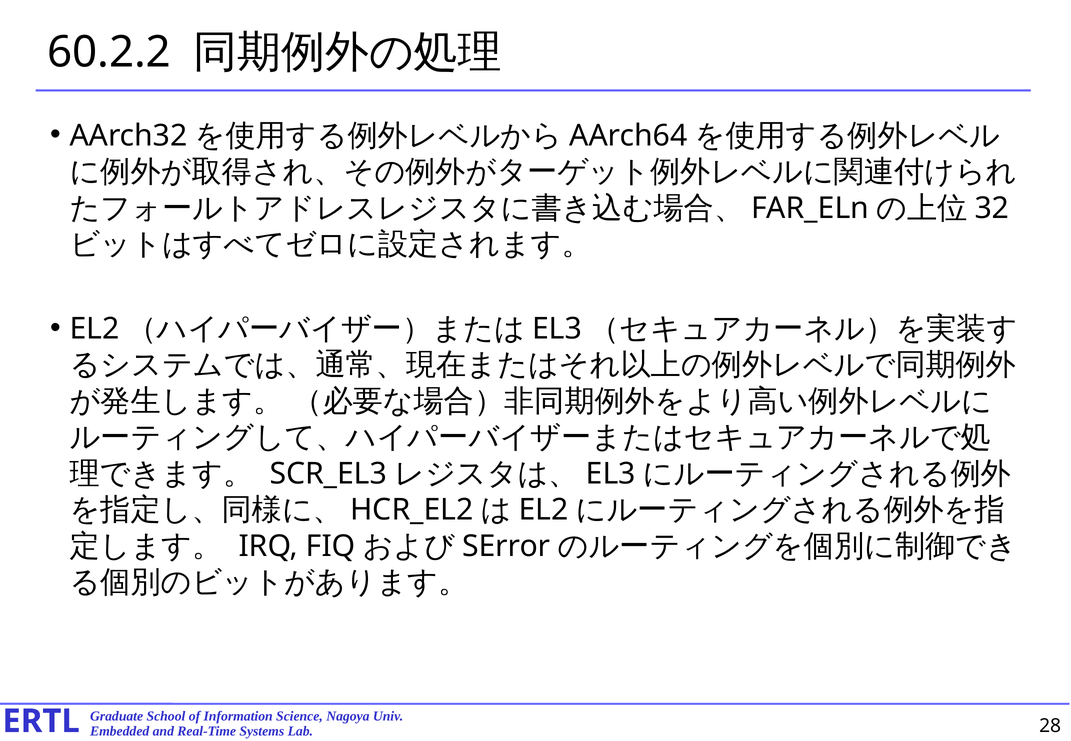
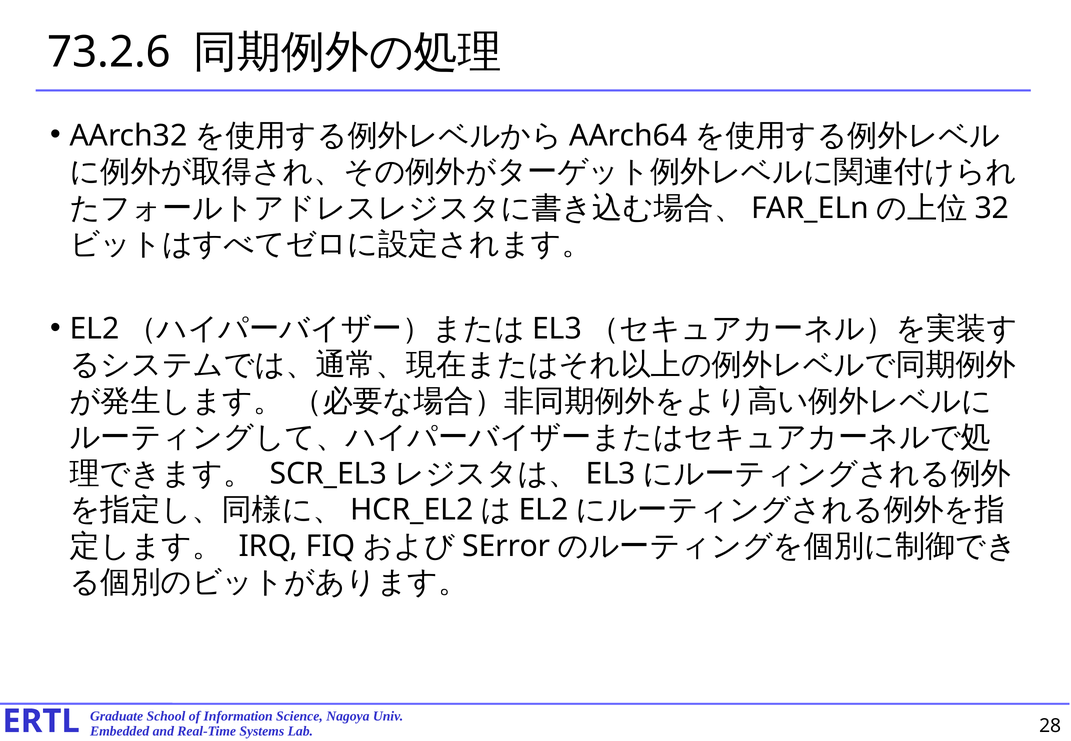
60.2.2: 60.2.2 -> 73.2.6 (109, 52)
